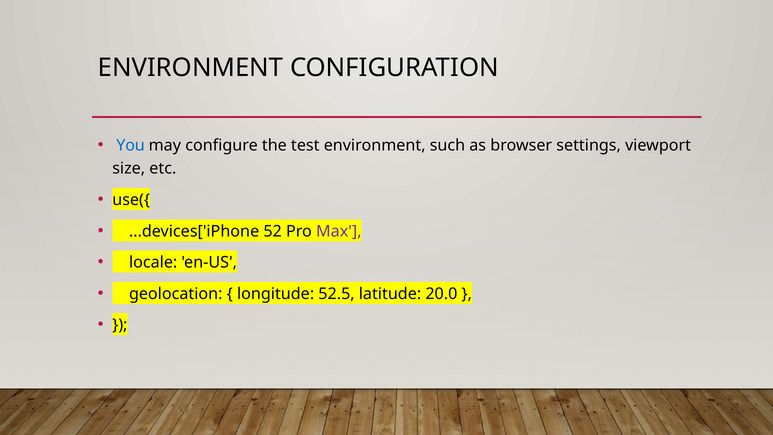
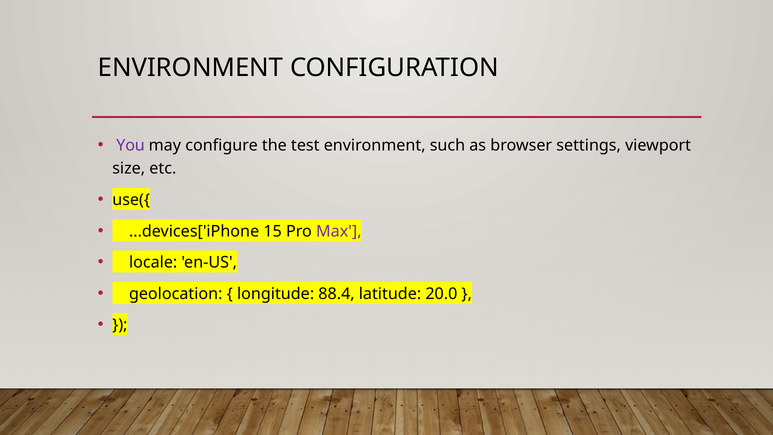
You colour: blue -> purple (131, 145)
52: 52 -> 15 (273, 231)
52.5: 52.5 -> 88.4 (337, 294)
